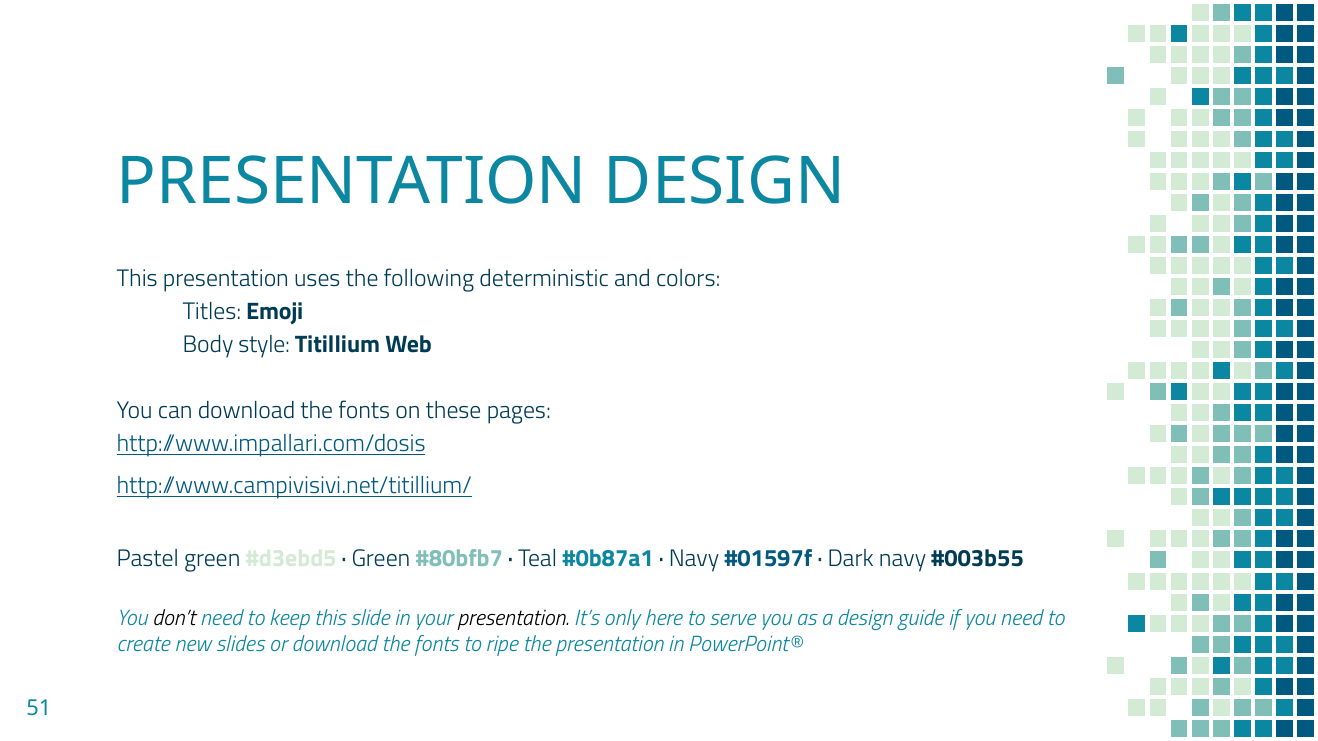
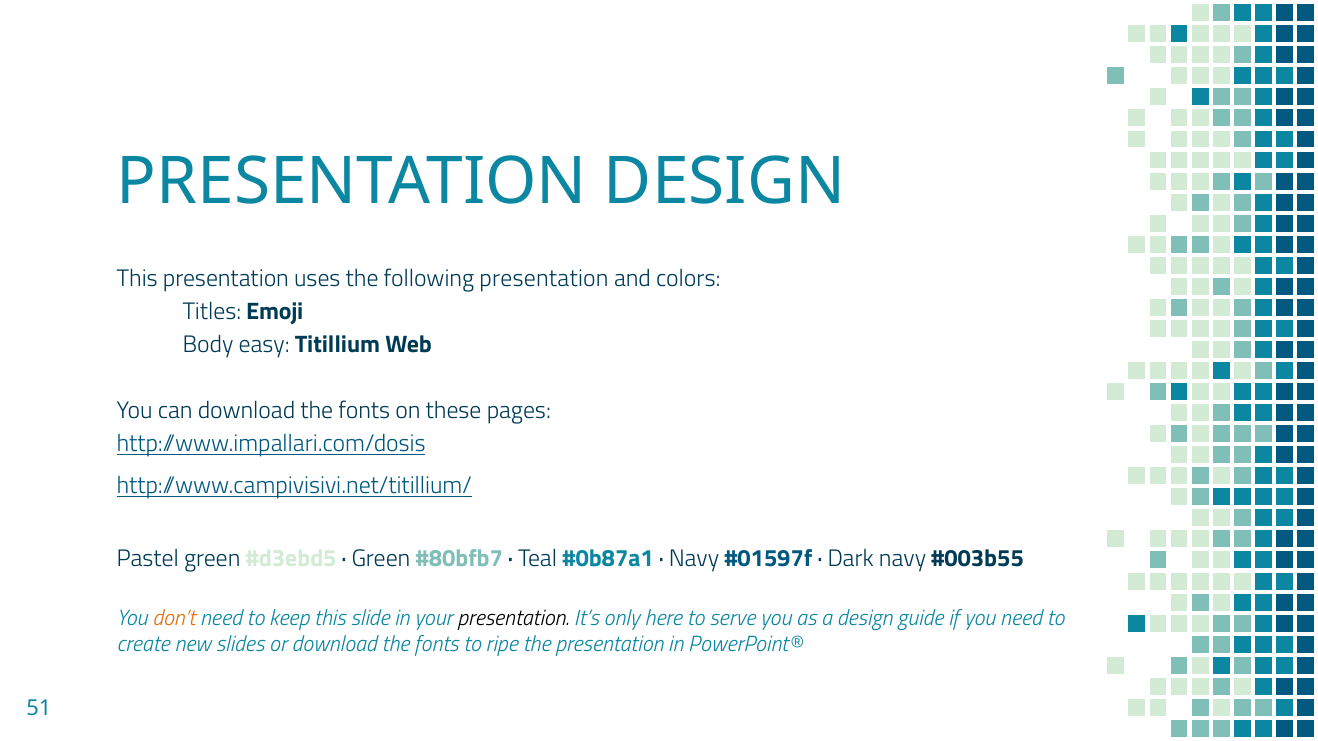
following deterministic: deterministic -> presentation (544, 279)
style: style -> easy (264, 345)
don’t colour: black -> orange (174, 618)
